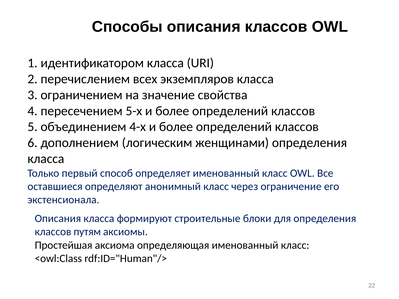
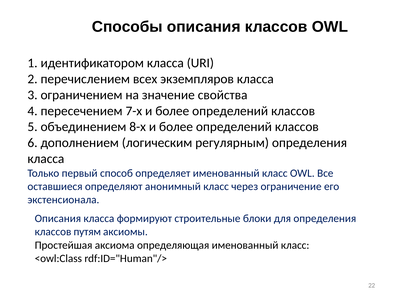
5-х: 5-х -> 7-х (134, 111)
4-х: 4-х -> 8-х (138, 127)
женщинами: женщинами -> регулярным (232, 143)
